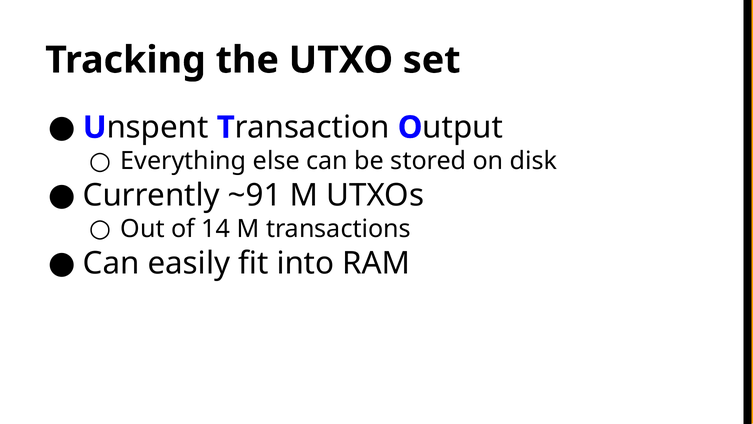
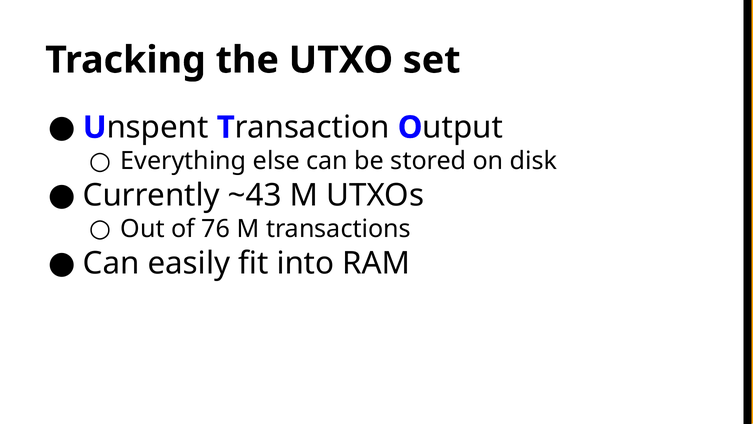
~91: ~91 -> ~43 (255, 195)
14: 14 -> 76 (216, 229)
